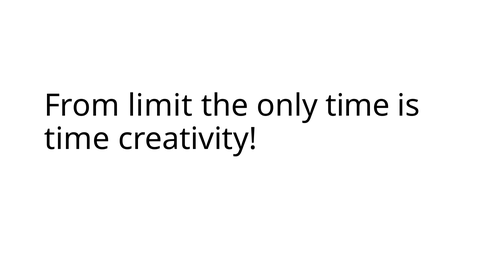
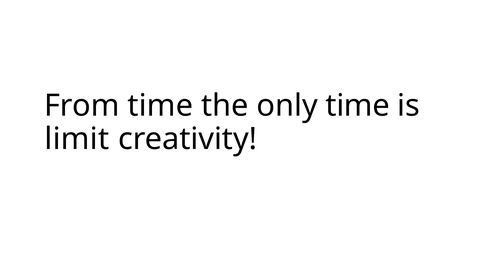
From limit: limit -> time (160, 106)
time: time -> limit (77, 139)
